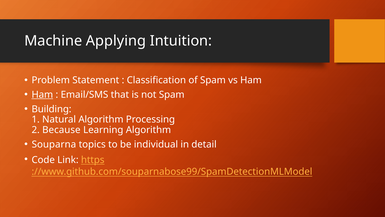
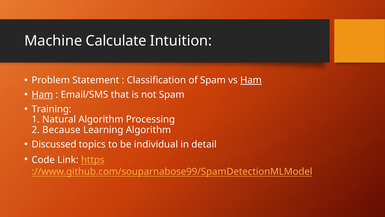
Applying: Applying -> Calculate (116, 41)
Ham underline: none -> present (251, 80)
Building: Building -> Training (52, 109)
Souparna: Souparna -> Discussed (54, 144)
